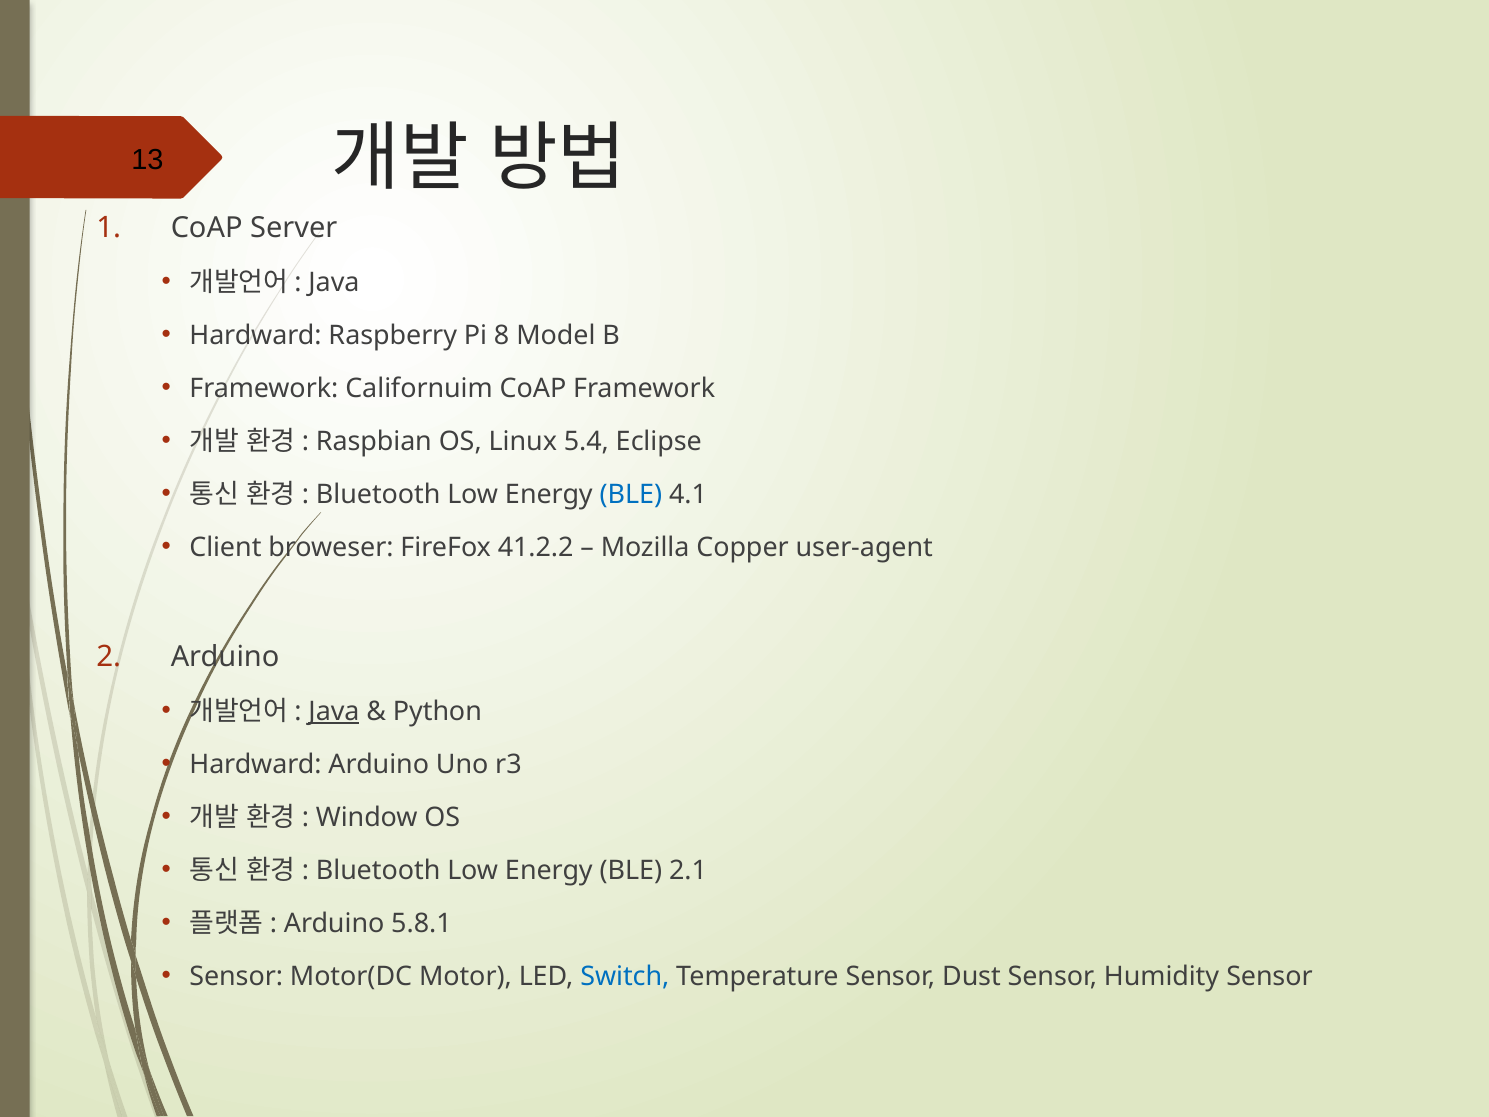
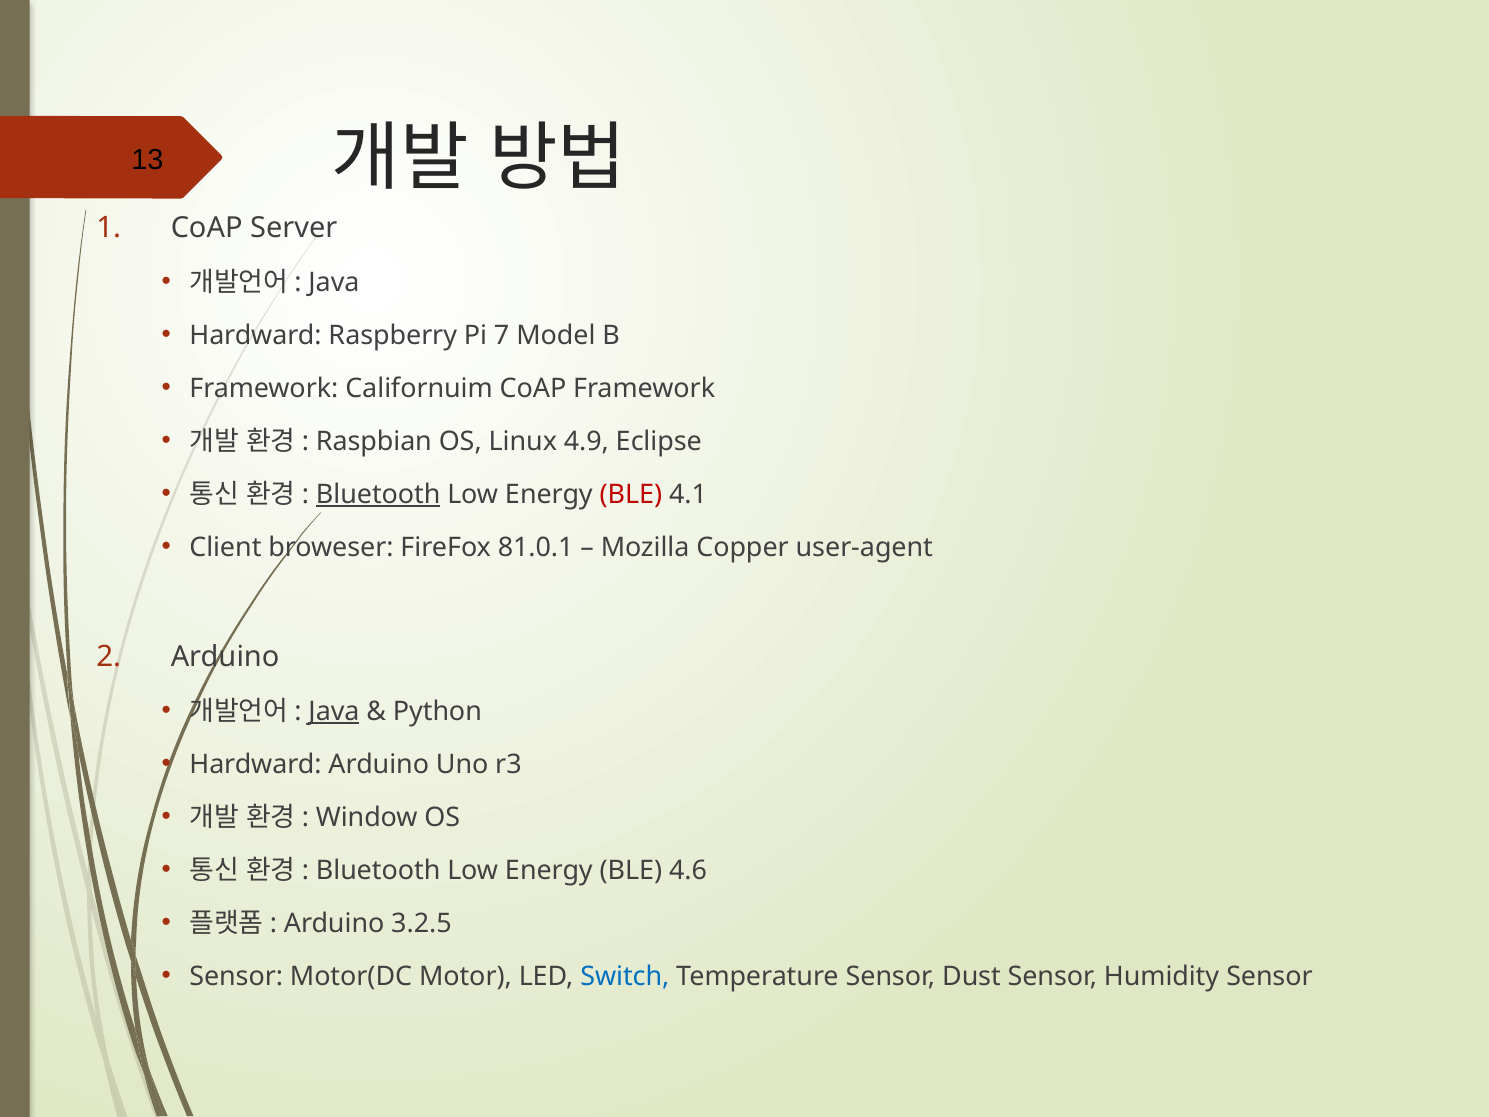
8: 8 -> 7 (502, 335)
5.4: 5.4 -> 4.9 (586, 441)
Bluetooth underline: none -> present (378, 494)
BLE colour: blue -> red (631, 494)
41.2.2: 41.2.2 -> 81.0.1 (536, 547)
2.1: 2.1 -> 4.6 (688, 870)
5.8.1: 5.8.1 -> 3.2.5 (421, 923)
